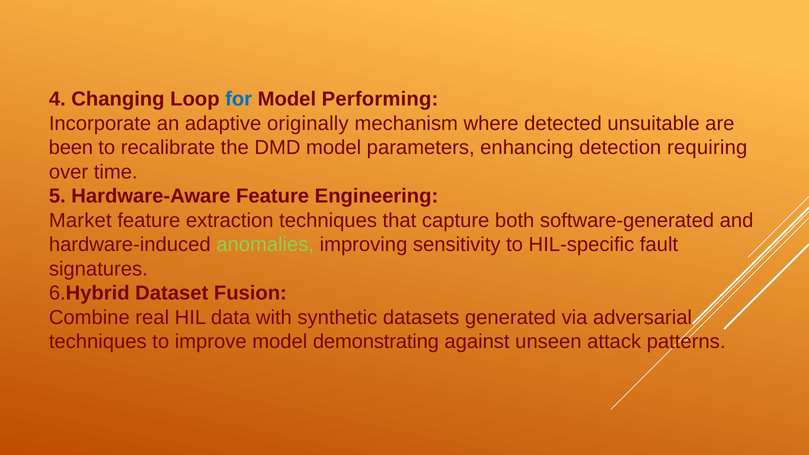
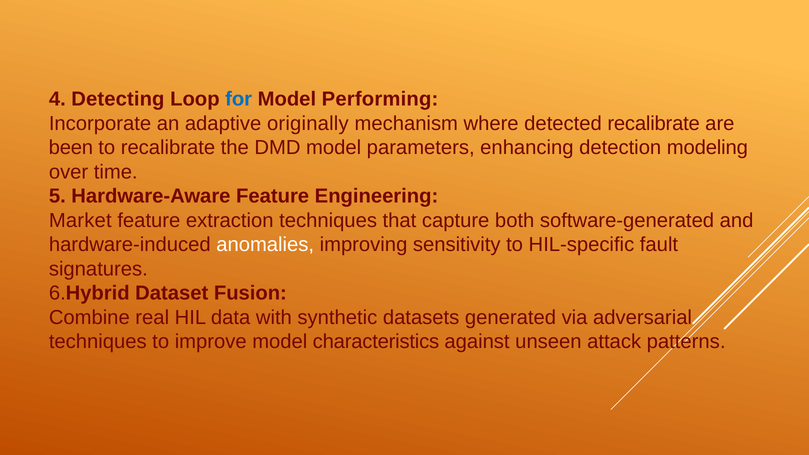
Changing: Changing -> Detecting (118, 99)
detected unsuitable: unsuitable -> recalibrate (654, 123)
requiring: requiring -> modeling (707, 148)
anomalies colour: light green -> white (265, 245)
demonstrating: demonstrating -> characteristics (376, 342)
